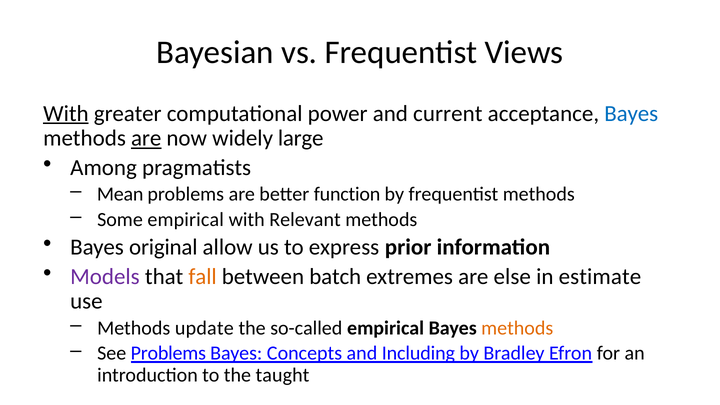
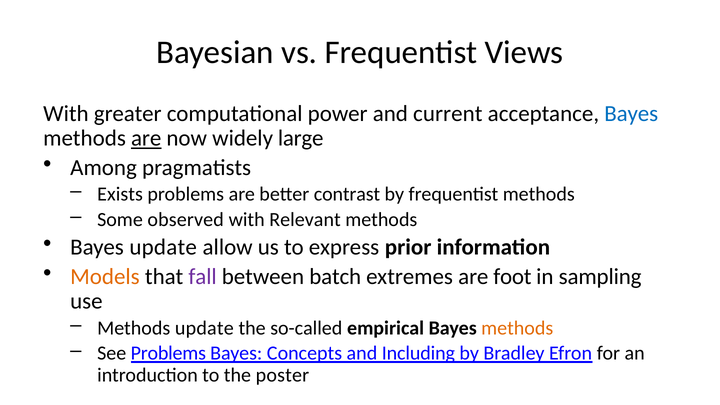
With underline: present -> none (66, 114)
Mean: Mean -> Exists (120, 194)
function: function -> contrast (347, 194)
Some empirical: empirical -> observed (186, 219)
Bayes original: original -> update (163, 247)
Models colour: purple -> orange (105, 277)
fall colour: orange -> purple (203, 277)
else: else -> foot (512, 277)
estimate: estimate -> sampling (600, 277)
taught: taught -> poster (282, 375)
